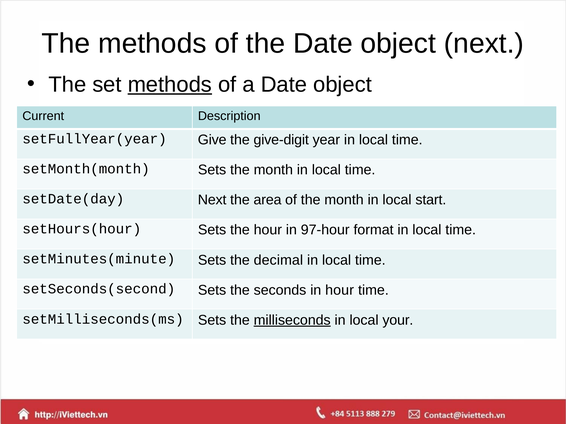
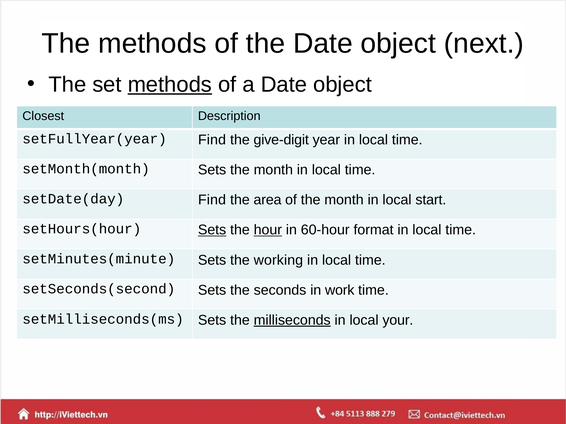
Current: Current -> Closest (43, 116)
setFullYear(year Give: Give -> Find (212, 140)
setDate(day Next: Next -> Find (212, 200)
Sets underline: none -> present (212, 230)
hour underline: none -> present (268, 230)
97-hour: 97-hour -> 60-hour (325, 230)
decimal: decimal -> working (278, 260)
in hour: hour -> work (340, 290)
